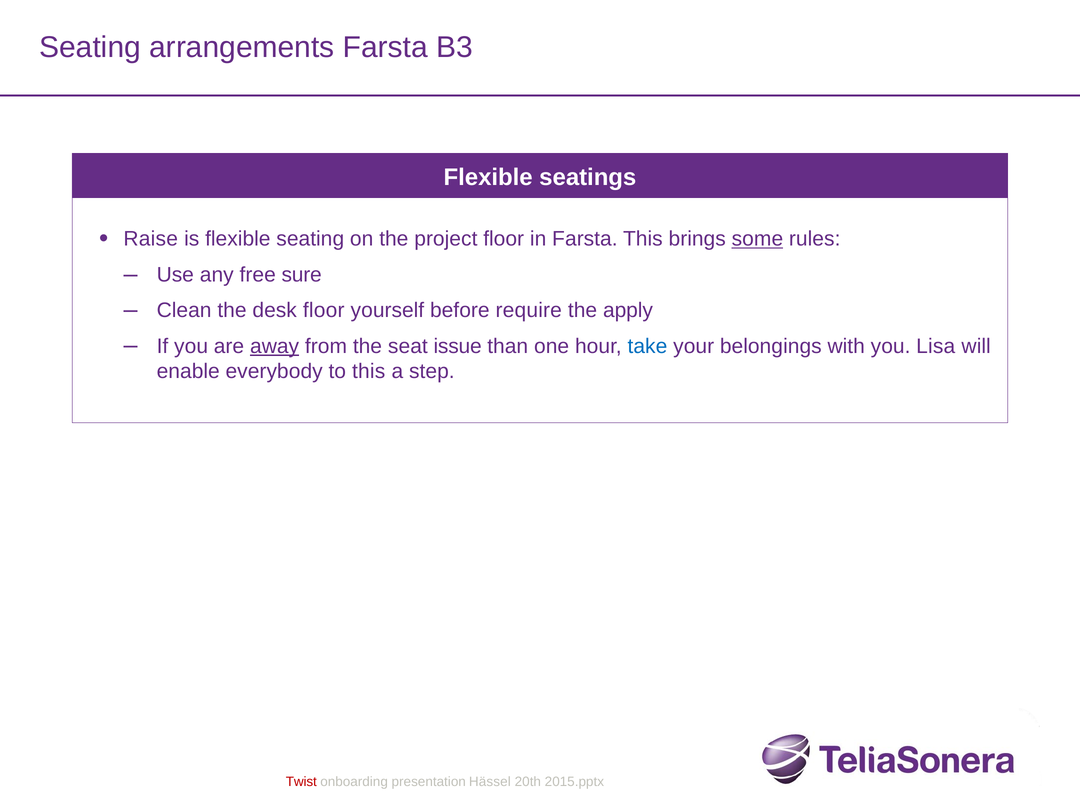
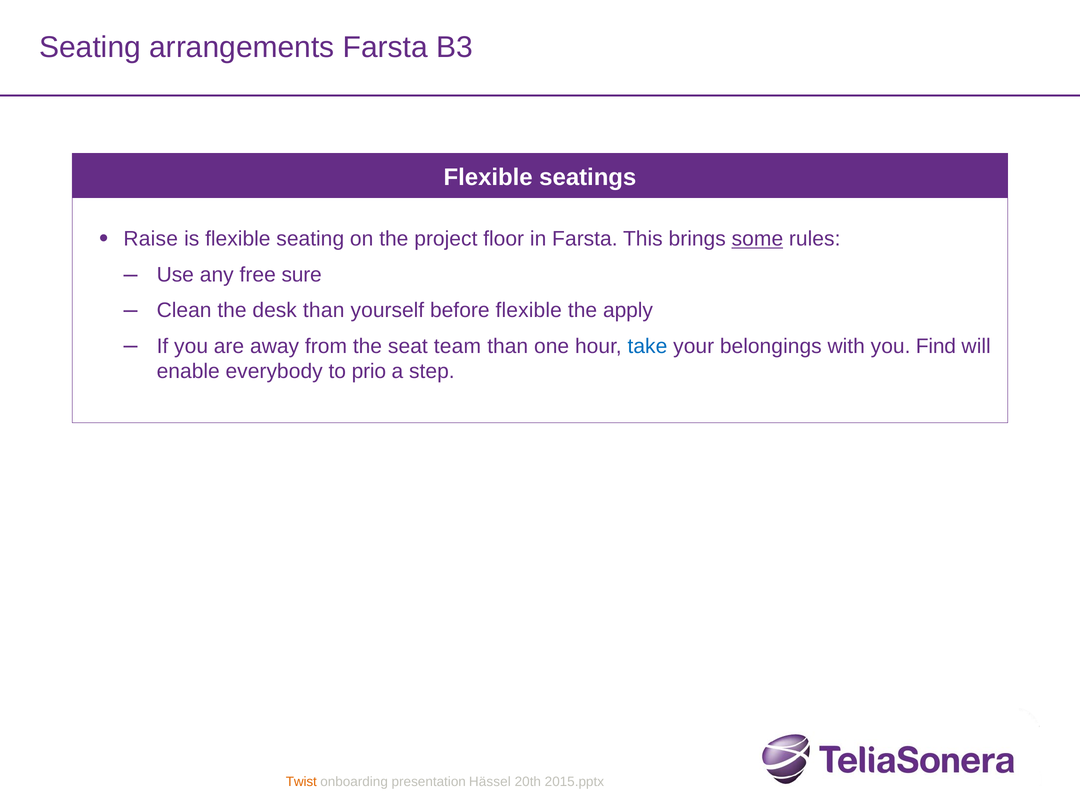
desk floor: floor -> than (324, 310)
before require: require -> flexible (529, 310)
away underline: present -> none (275, 346)
issue: issue -> team (457, 346)
Lisa: Lisa -> Find (936, 346)
to this: this -> prio (369, 371)
Twist colour: red -> orange (301, 782)
